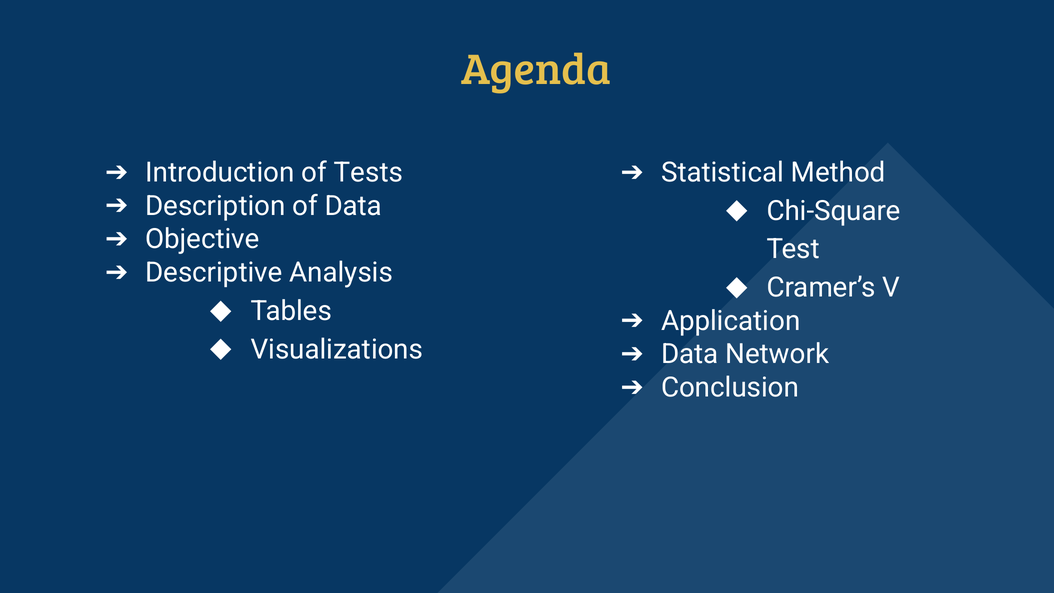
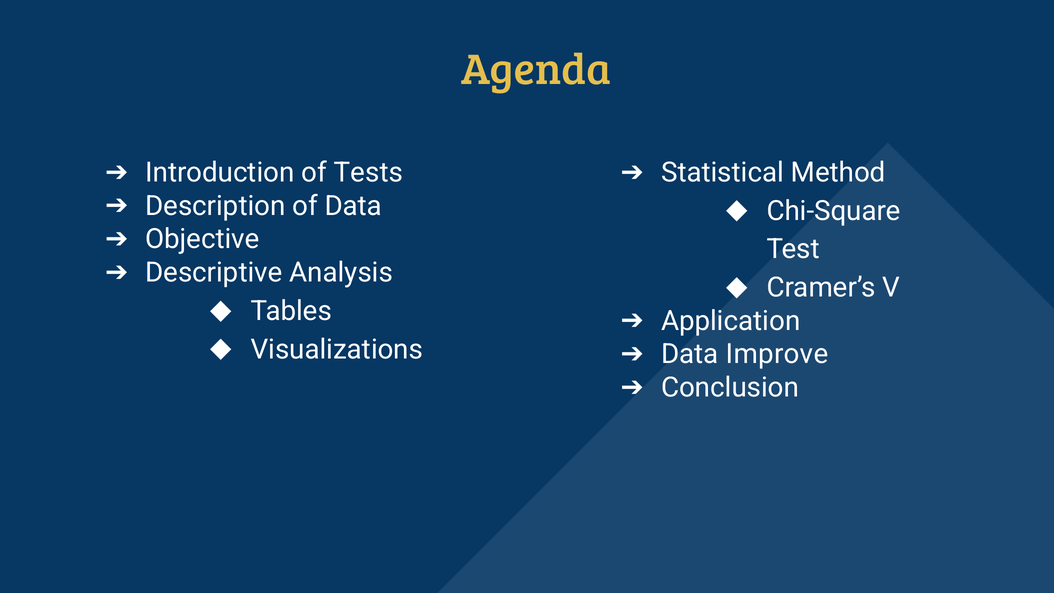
Network: Network -> Improve (777, 354)
